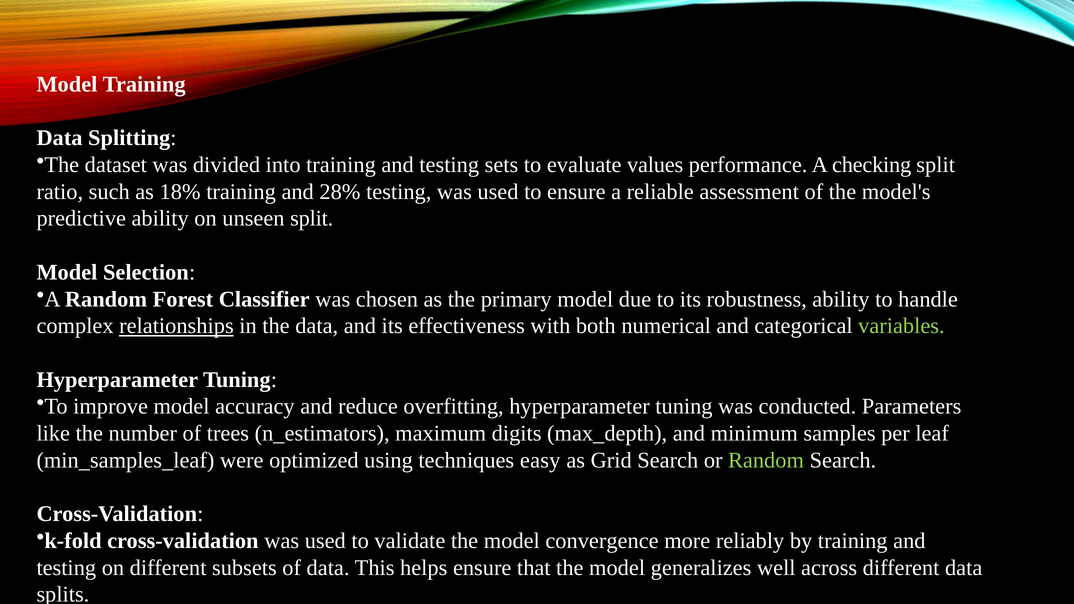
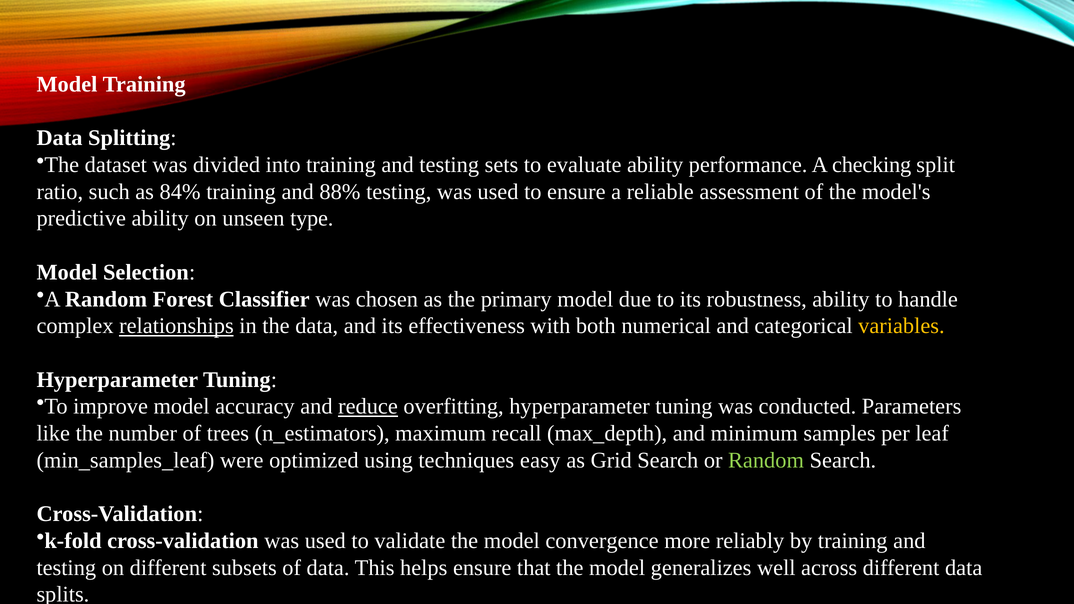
evaluate values: values -> ability (655, 165)
18%: 18% -> 84% (180, 192)
28%: 28% -> 88% (340, 192)
unseen split: split -> type (312, 219)
variables colour: light green -> yellow (901, 326)
reduce underline: none -> present (368, 407)
digits: digits -> recall (517, 433)
